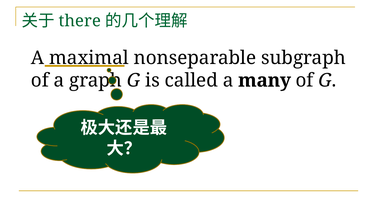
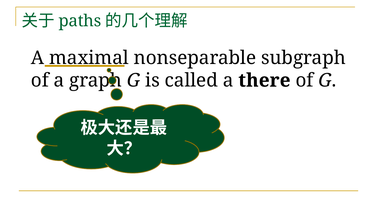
there: there -> paths (80, 21)
many: many -> there (264, 80)
